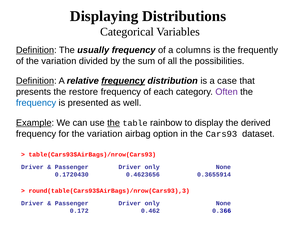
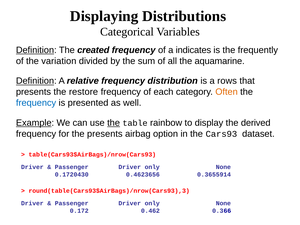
usually: usually -> created (93, 50)
columns: columns -> indicates (193, 50)
possibilities: possibilities -> aquamarine (220, 61)
frequency underline: present -> none (123, 81)
case: case -> rows (227, 81)
Often colour: purple -> orange (227, 92)
for the variation: variation -> presents (105, 134)
